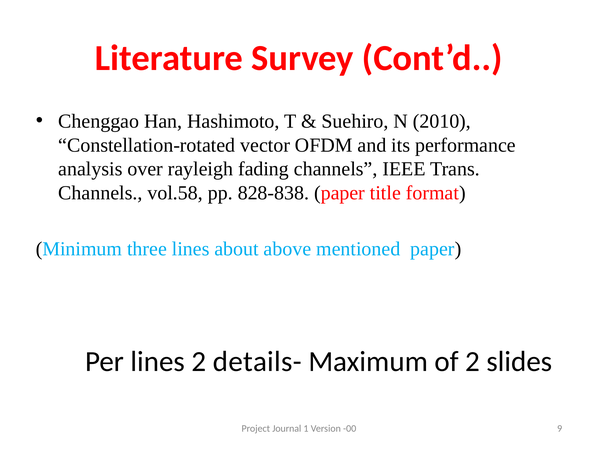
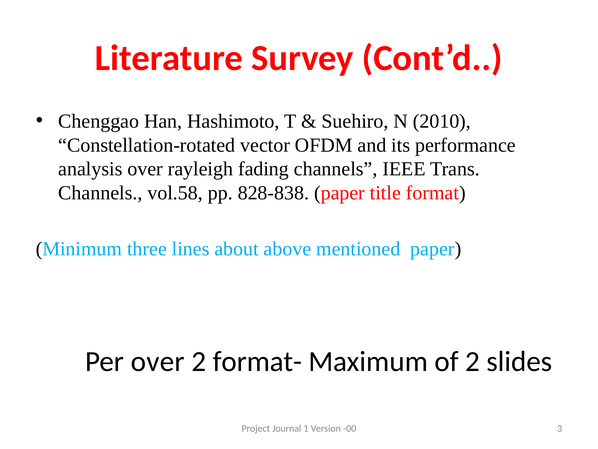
Per lines: lines -> over (158, 361)
details-: details- -> format- (257, 361)
9: 9 -> 3 (560, 428)
